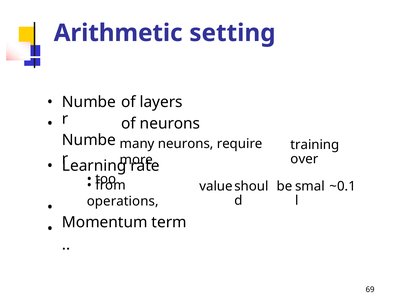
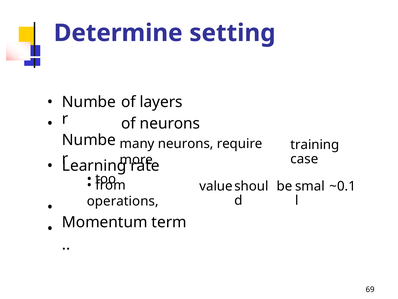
Arithmetic: Arithmetic -> Determine (118, 33)
over: over -> case (304, 159)
